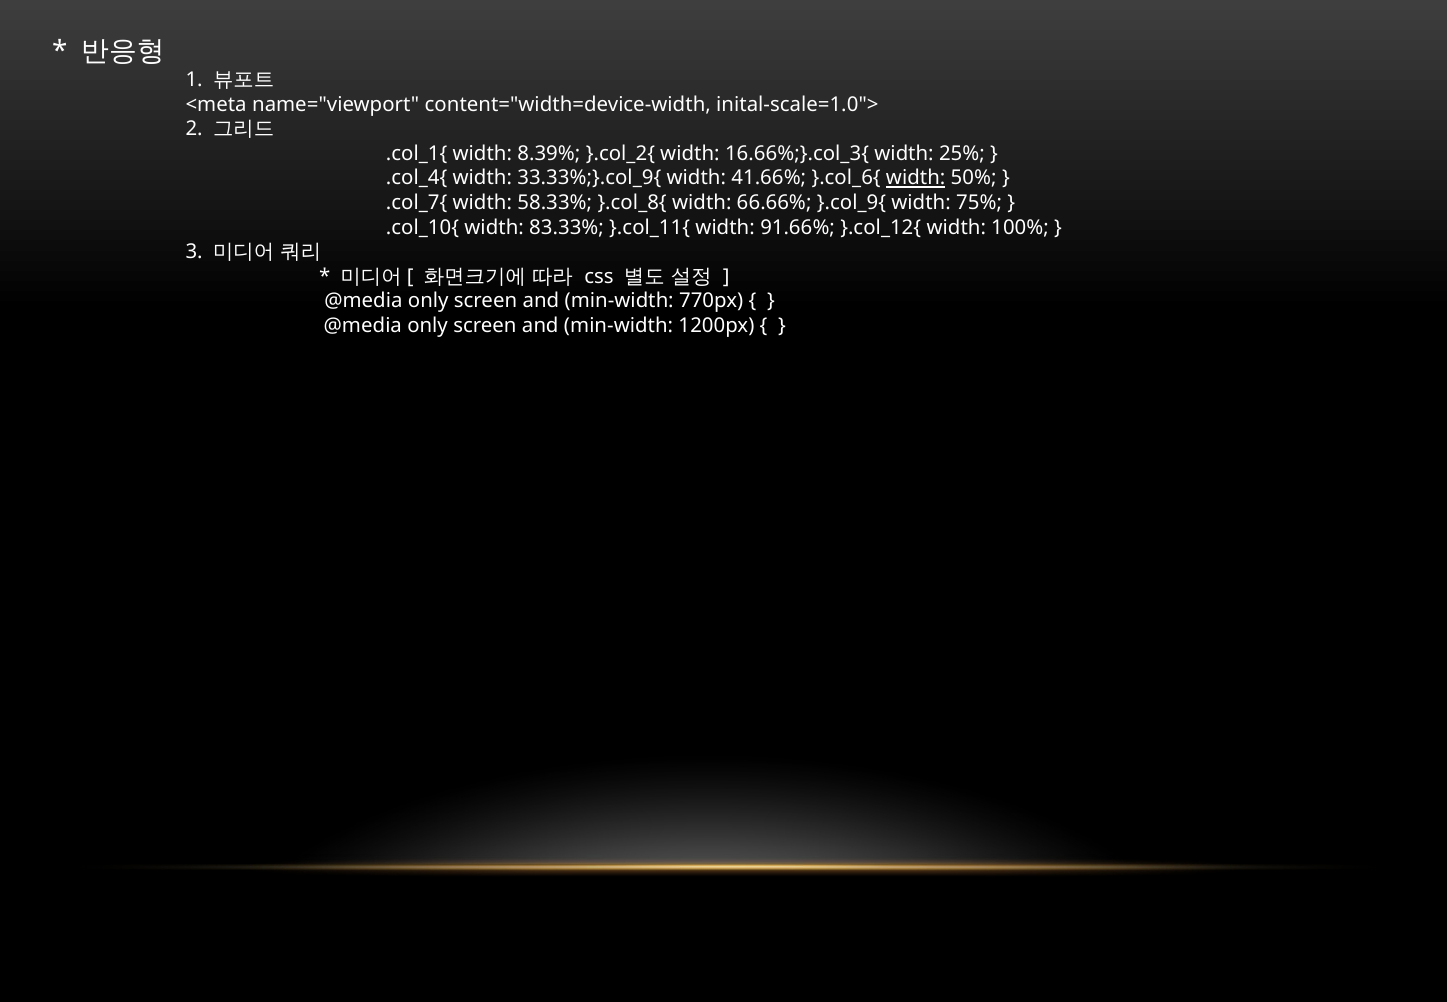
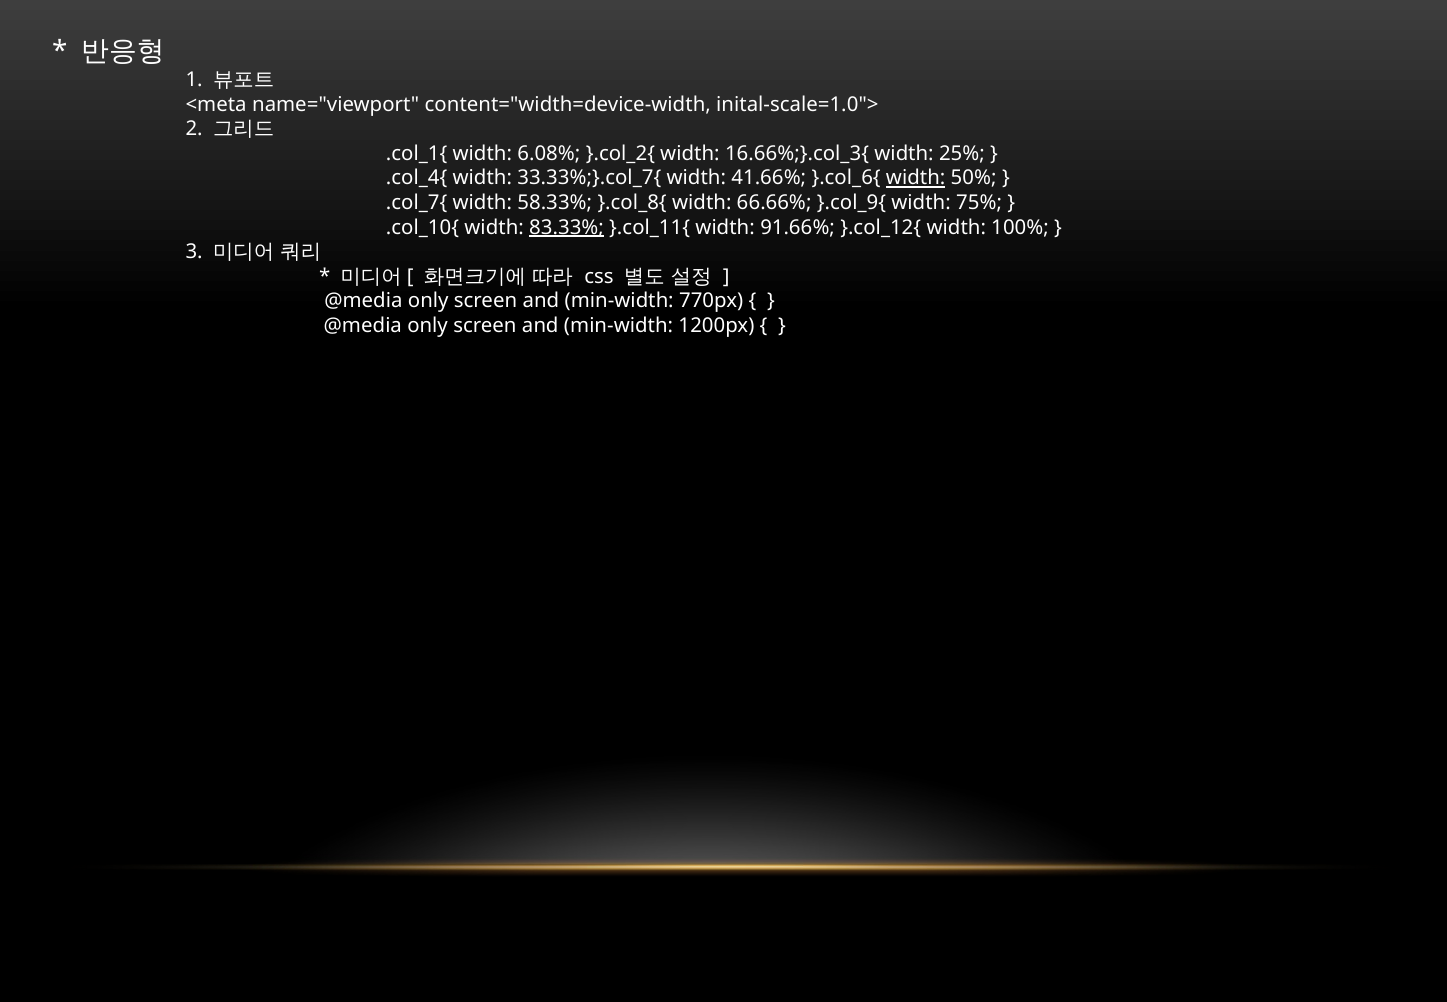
8.39%: 8.39% -> 6.08% (549, 154)
33.33%;}.col_9{: 33.33%;}.col_9{ -> 33.33%;}.col_7{ (589, 178)
83.33% underline: none -> present (567, 227)
